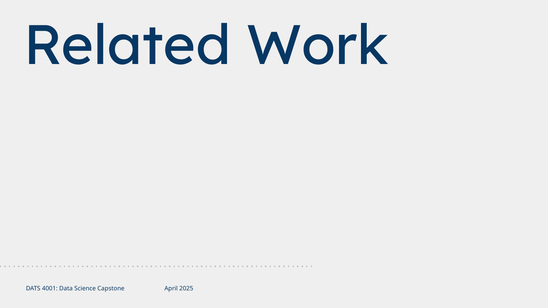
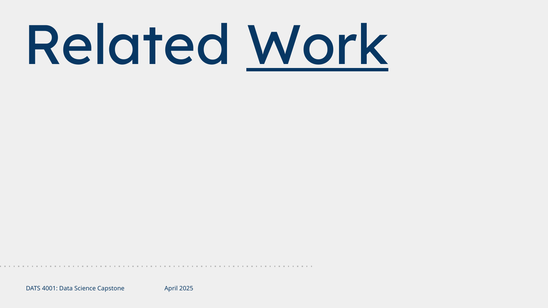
Work underline: none -> present (318, 46)
